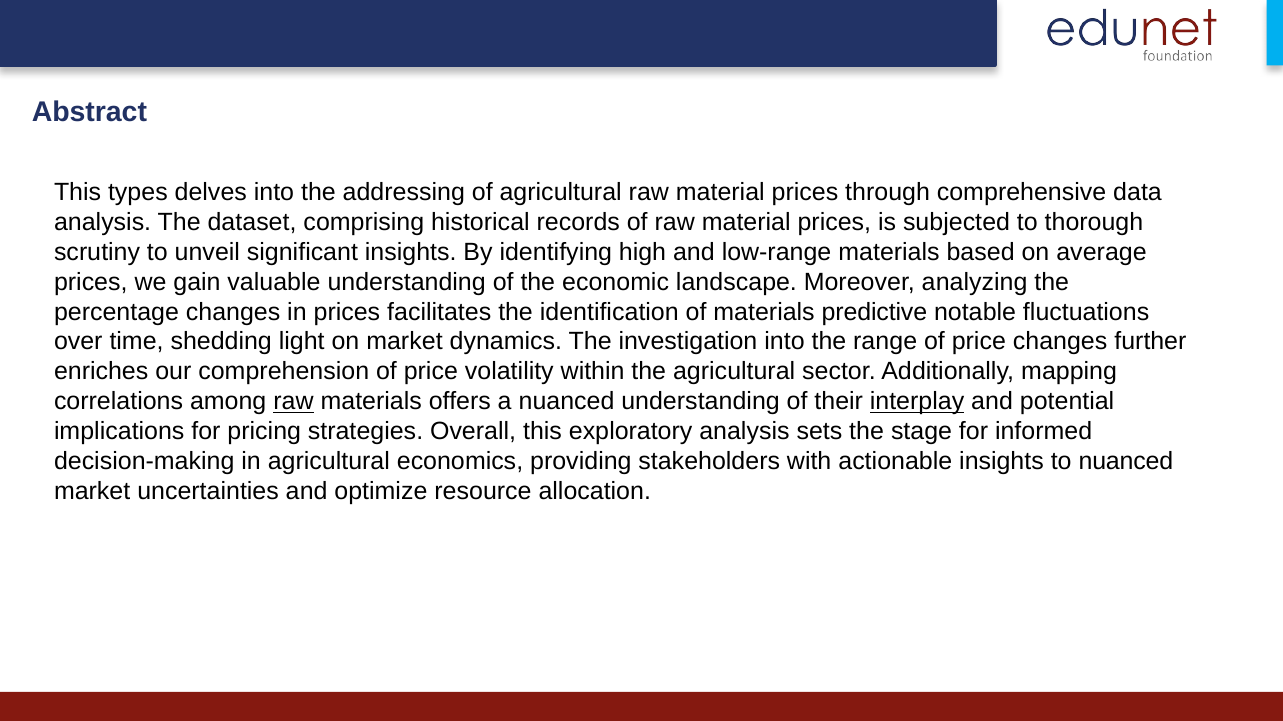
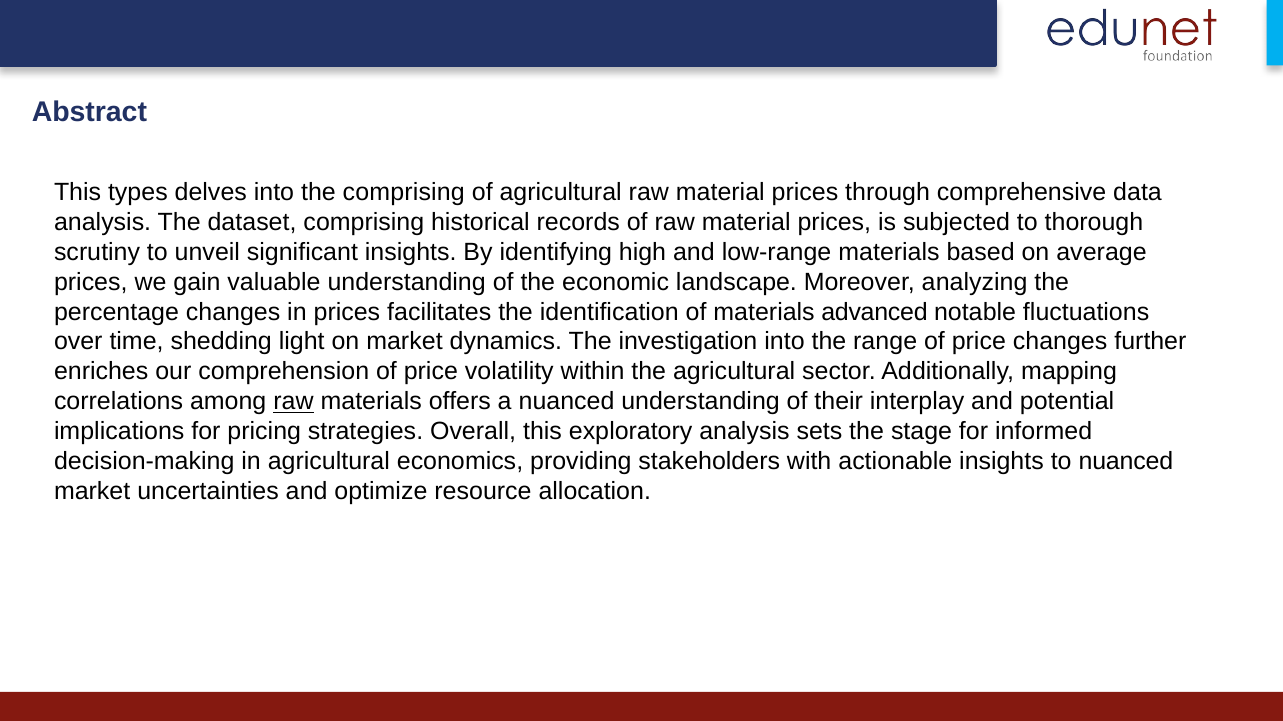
the addressing: addressing -> comprising (404, 192)
predictive: predictive -> advanced (874, 312)
interplay underline: present -> none (917, 402)
